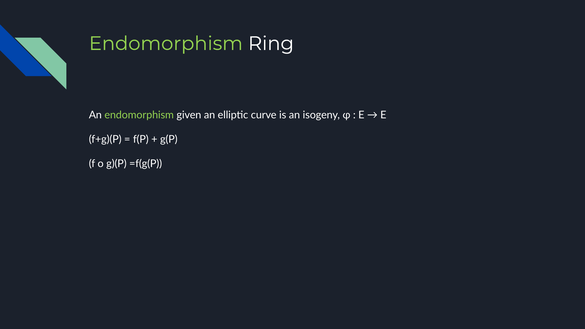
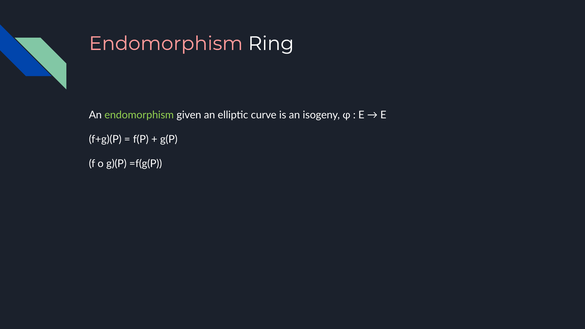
Endomorphism colour: light green -> pink (166, 44)
